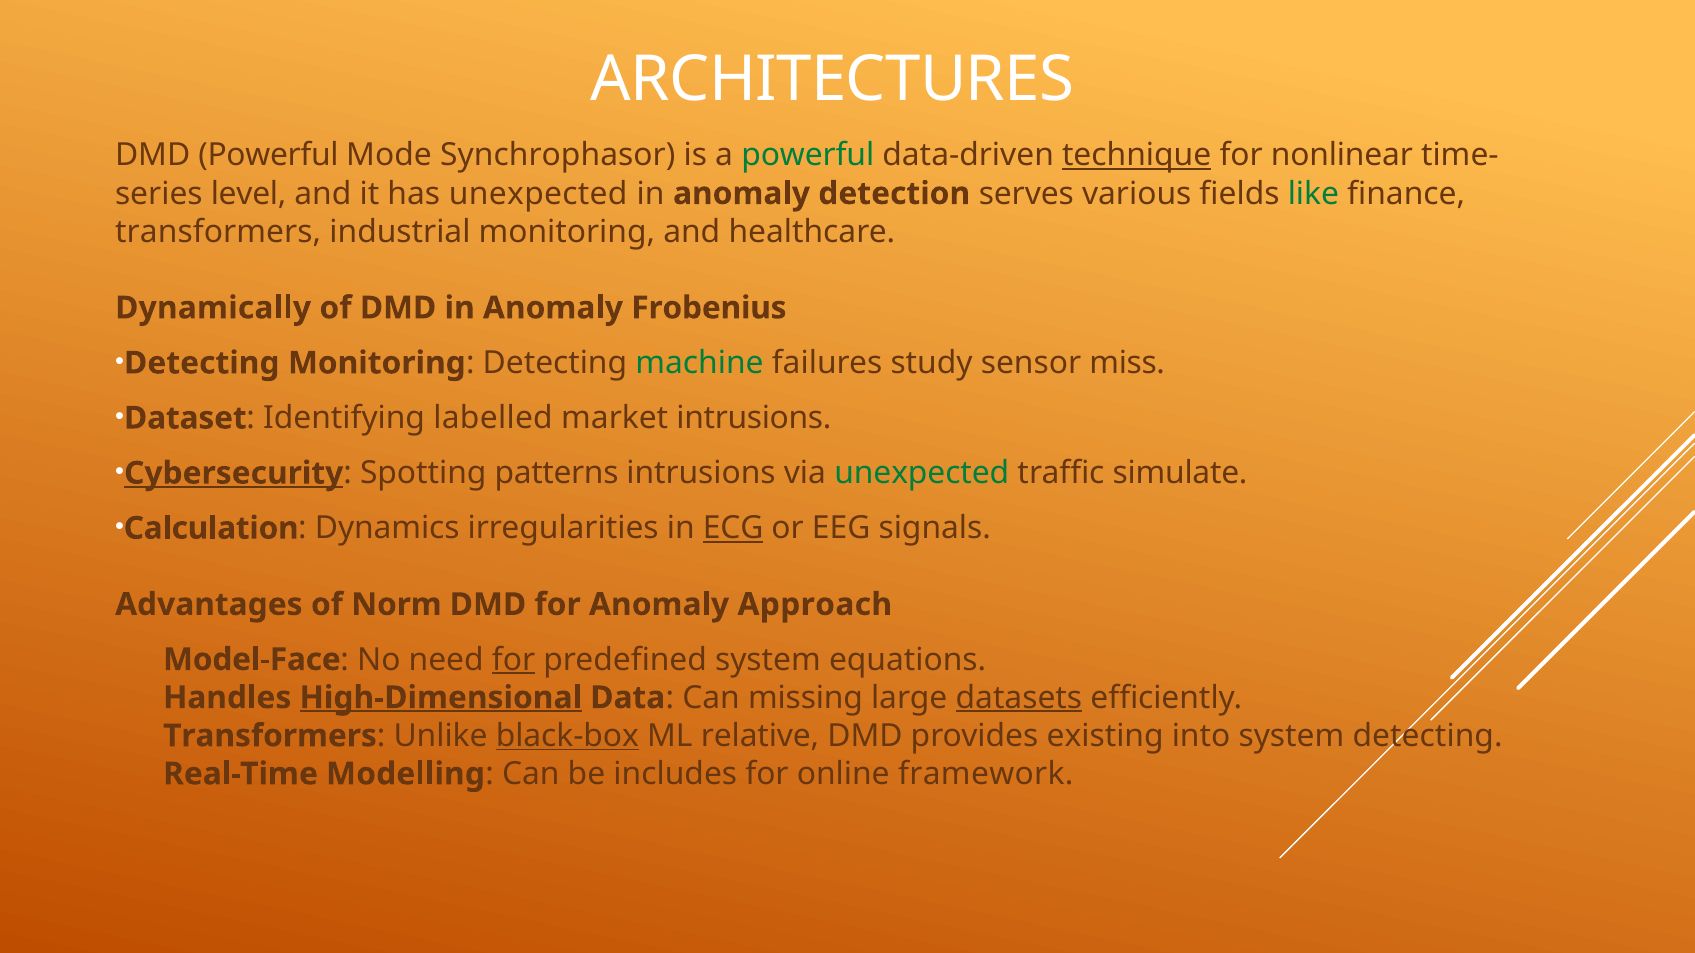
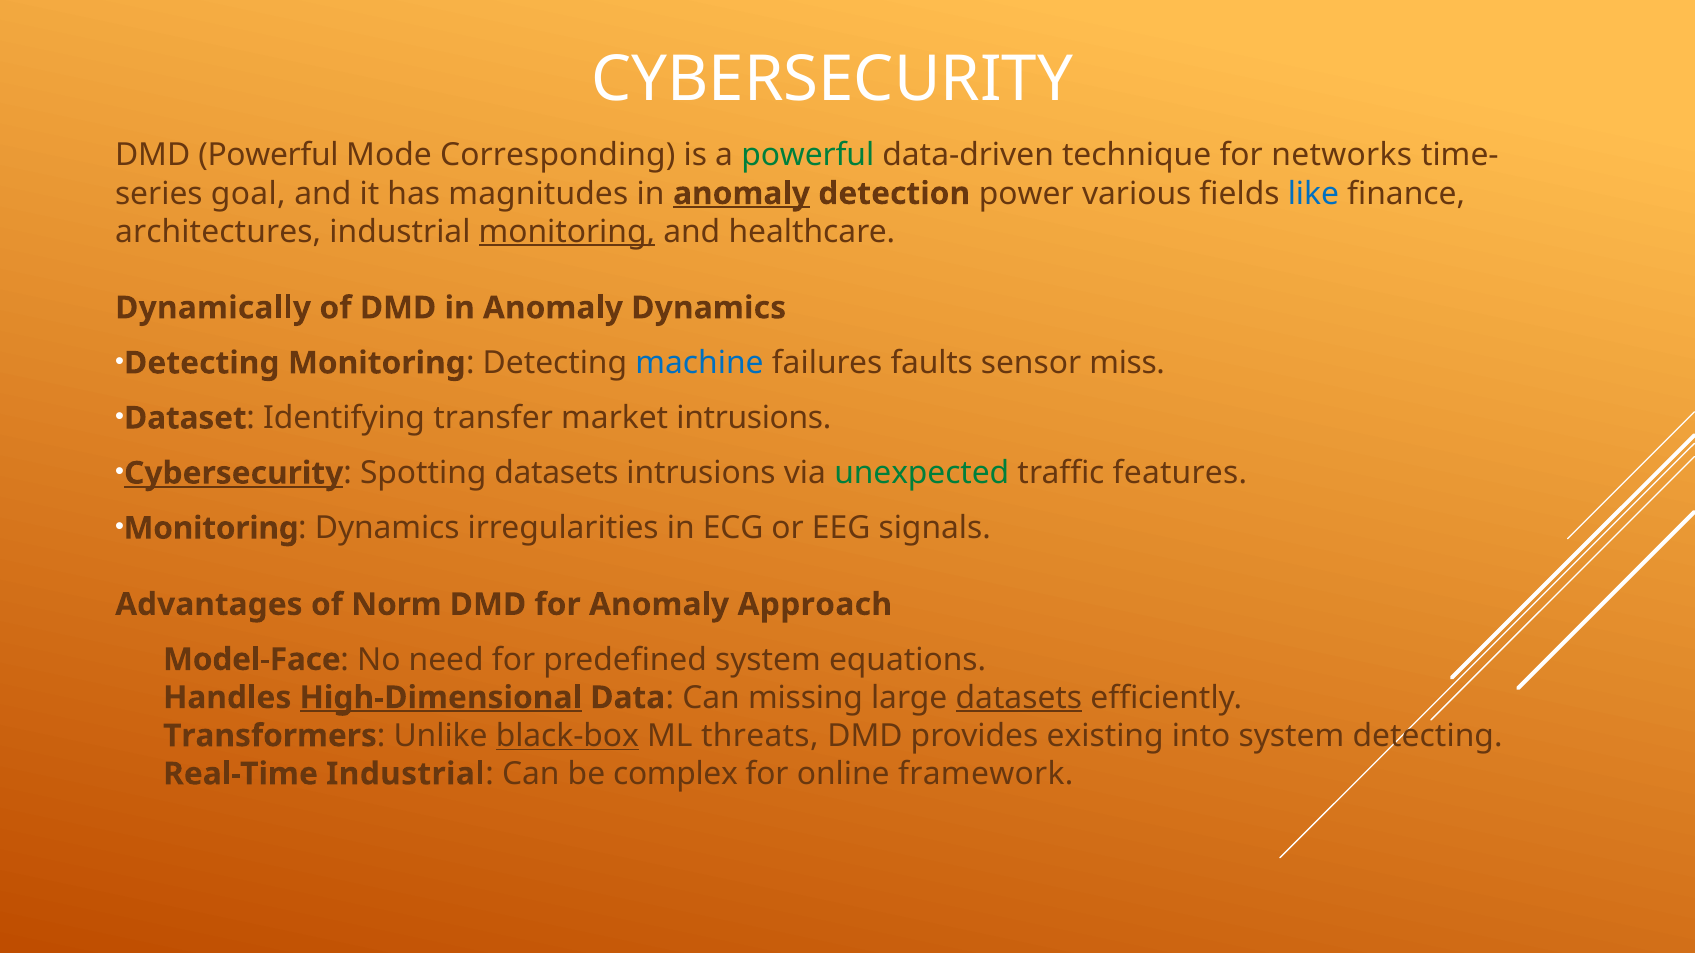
ARCHITECTURES: ARCHITECTURES -> CYBERSECURITY (832, 80)
Synchrophasor: Synchrophasor -> Corresponding (558, 156)
technique underline: present -> none (1137, 156)
nonlinear: nonlinear -> networks (1342, 156)
level: level -> goal (248, 194)
has unexpected: unexpected -> magnitudes (538, 194)
anomaly underline: none -> present (741, 194)
serves: serves -> power (1026, 194)
like colour: green -> blue (1313, 194)
transformers: transformers -> architectures (218, 232)
monitoring underline: none -> present (567, 232)
Anomaly Frobenius: Frobenius -> Dynamics (709, 308)
machine colour: green -> blue (700, 363)
study: study -> faults (932, 363)
labelled: labelled -> transfer (493, 418)
Spotting patterns: patterns -> datasets (557, 473)
simulate: simulate -> features (1180, 473)
Calculation: Calculation -> Monitoring (211, 528)
ECG underline: present -> none (733, 528)
for underline: present -> none (514, 660)
relative: relative -> threats (760, 736)
Real-Time Modelling: Modelling -> Industrial (405, 774)
includes: includes -> complex (676, 774)
